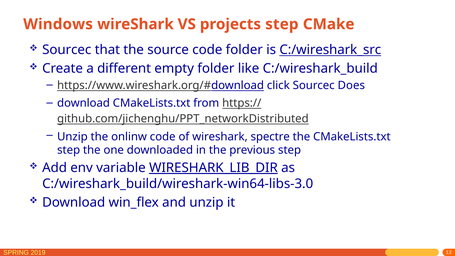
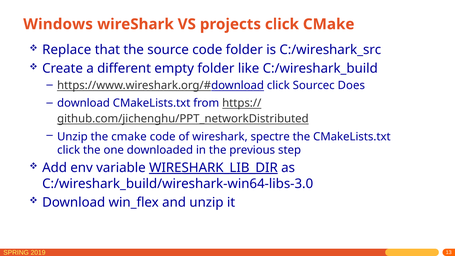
projects step: step -> click (282, 24)
Sourcec: Sourcec -> Replace (67, 50)
C:/wireshark_src underline: present -> none (330, 50)
the onlinw: onlinw -> cmake (129, 137)
step: step -> click (69, 150)
